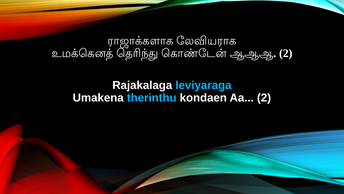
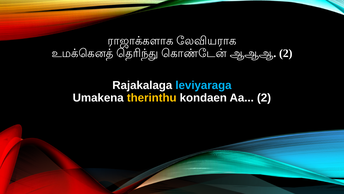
therinthu colour: light blue -> yellow (152, 97)
